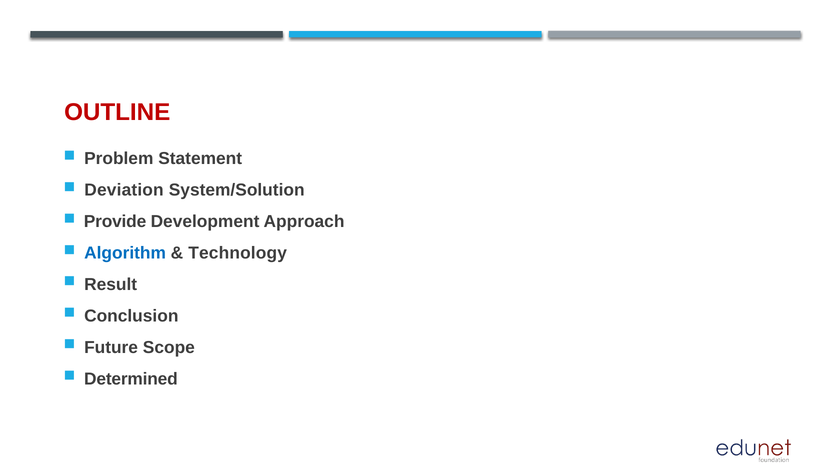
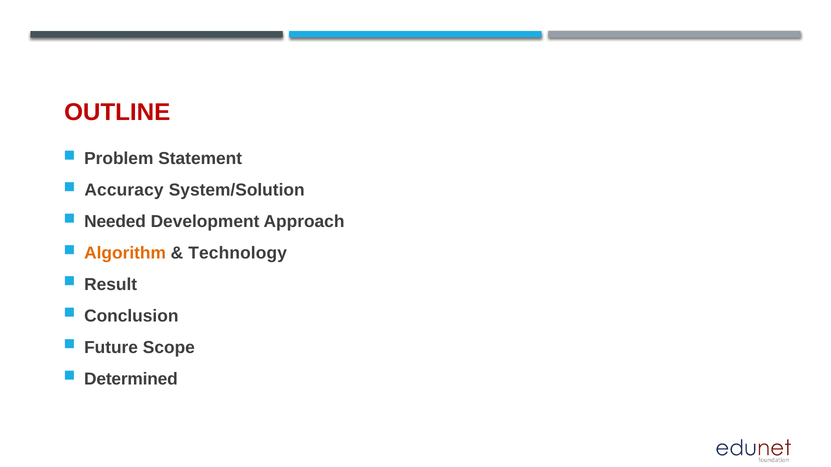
Deviation: Deviation -> Accuracy (124, 190)
Provide: Provide -> Needed (115, 222)
Algorithm colour: blue -> orange (125, 253)
